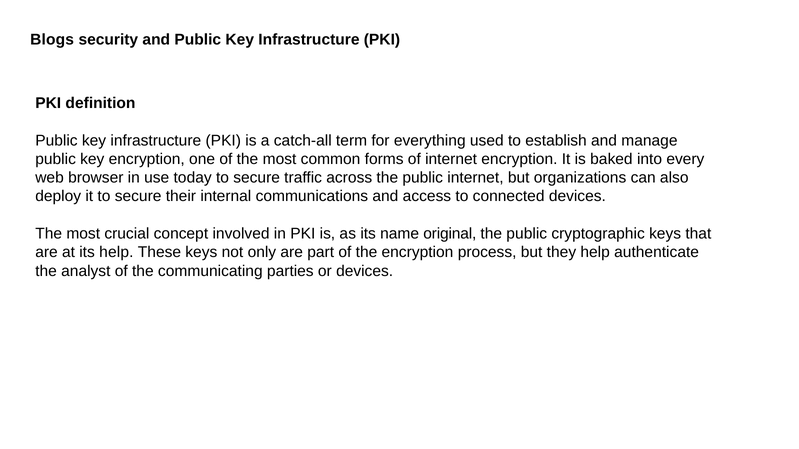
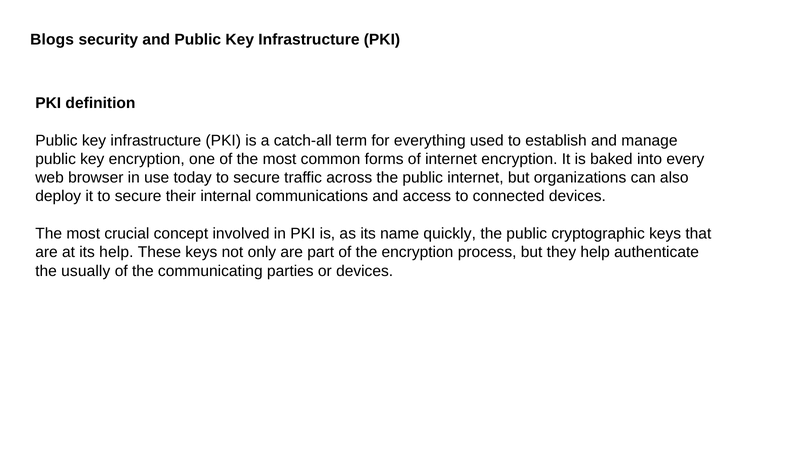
original: original -> quickly (450, 234)
analyst: analyst -> usually (86, 271)
